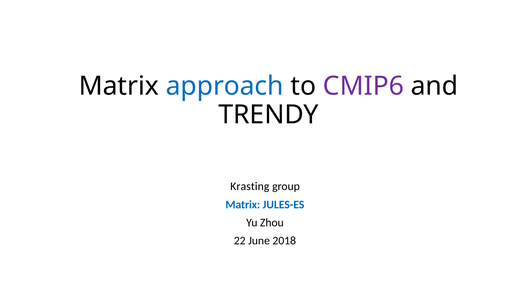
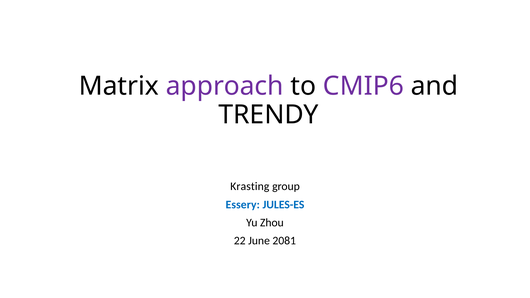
approach colour: blue -> purple (225, 86)
Matrix: Matrix -> Essery (243, 205)
2018: 2018 -> 2081 (284, 241)
